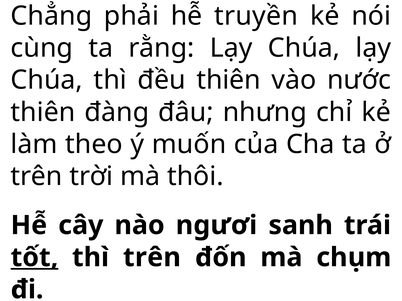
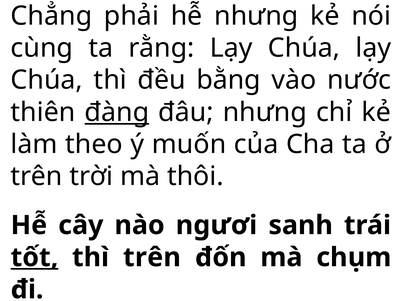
hễ truyền: truyền -> nhưng (256, 16)
đều thiên: thiên -> bằng (229, 80)
đàng underline: none -> present (117, 112)
